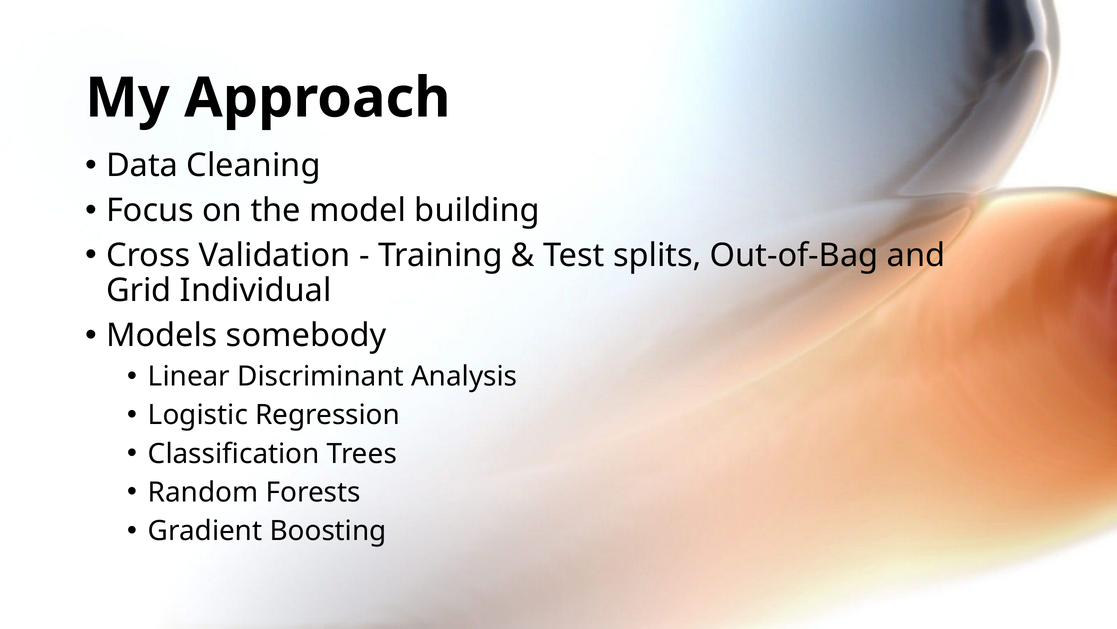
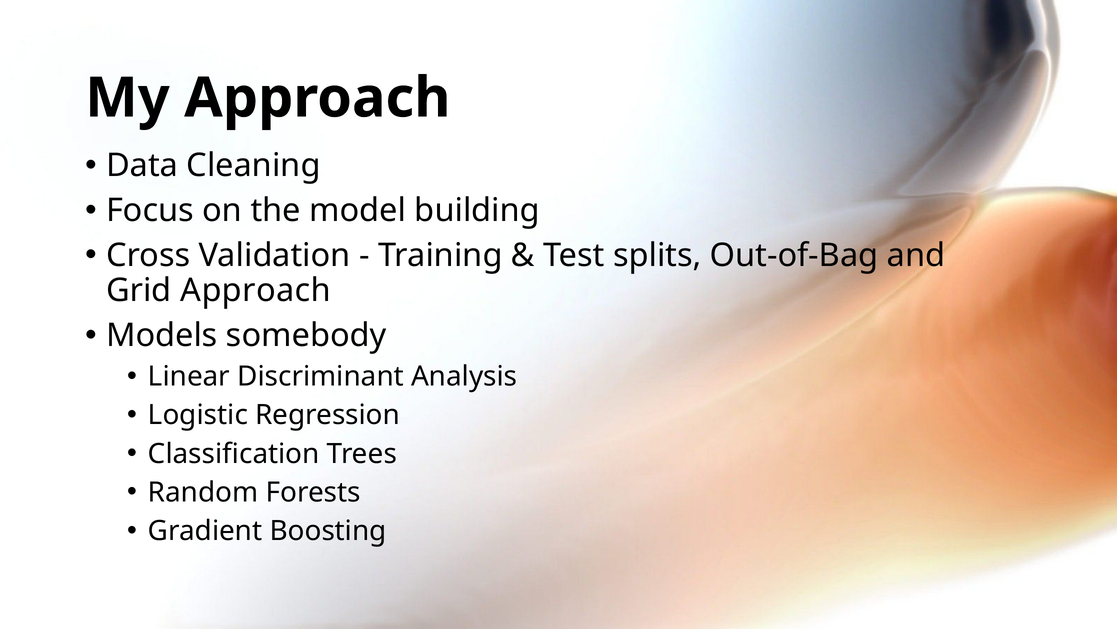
Grid Individual: Individual -> Approach (256, 290)
